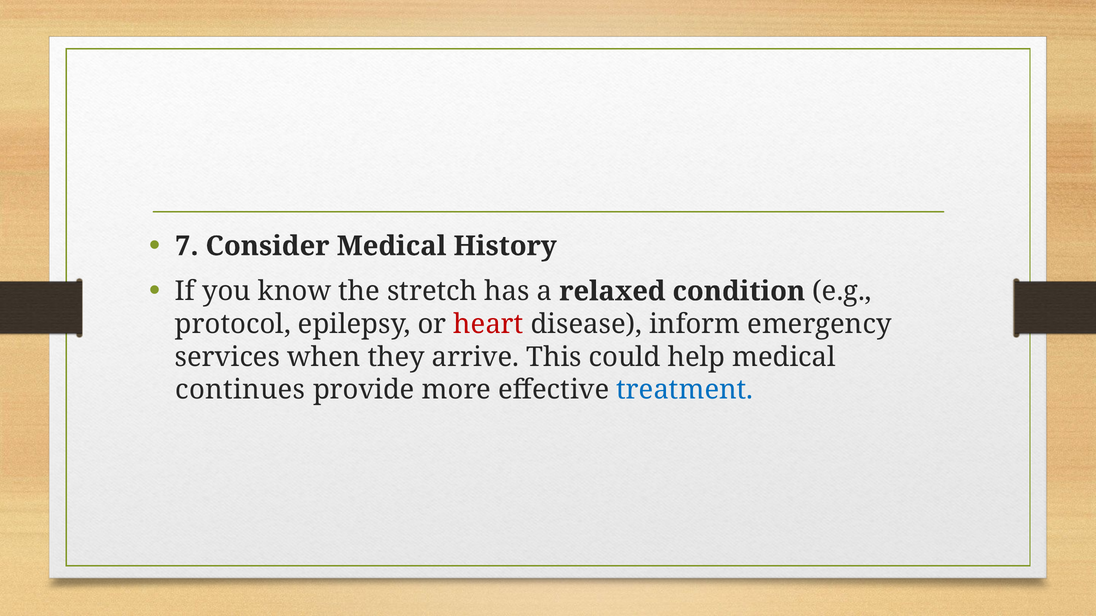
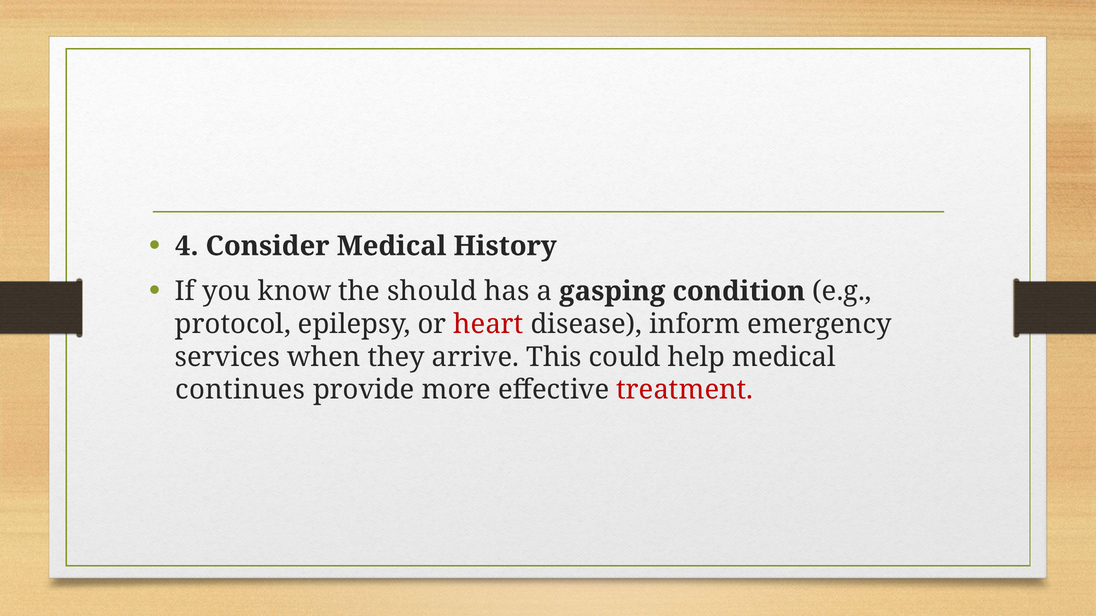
7: 7 -> 4 (187, 246)
stretch: stretch -> should (432, 292)
relaxed: relaxed -> gasping (612, 292)
treatment colour: blue -> red (685, 390)
